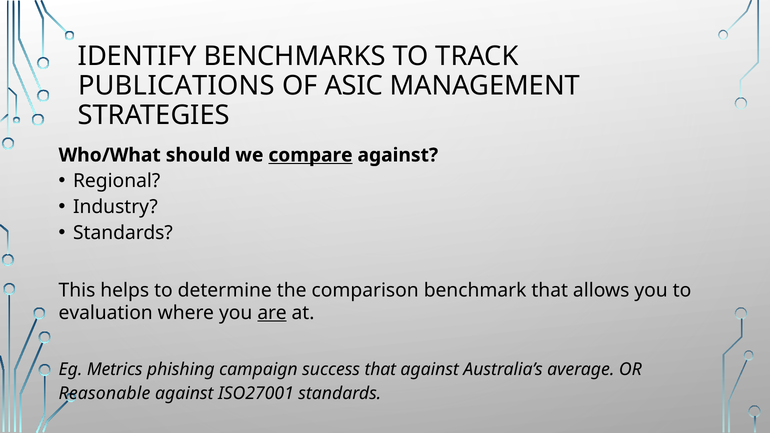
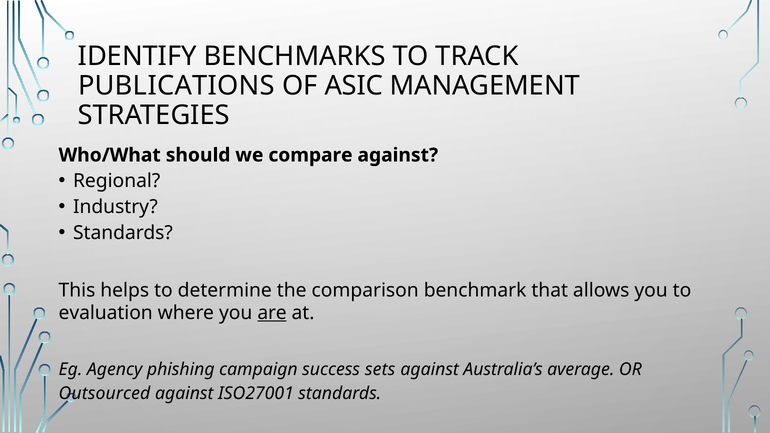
compare underline: present -> none (310, 155)
Metrics: Metrics -> Agency (115, 369)
success that: that -> sets (380, 369)
Reasonable: Reasonable -> Outsourced (104, 393)
